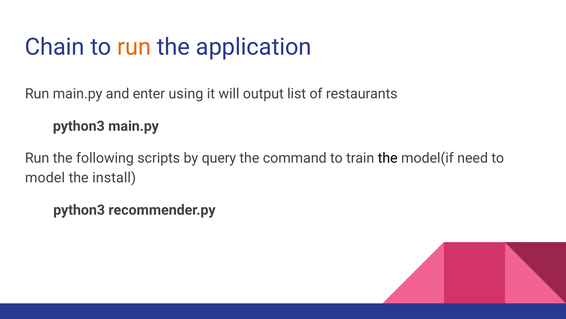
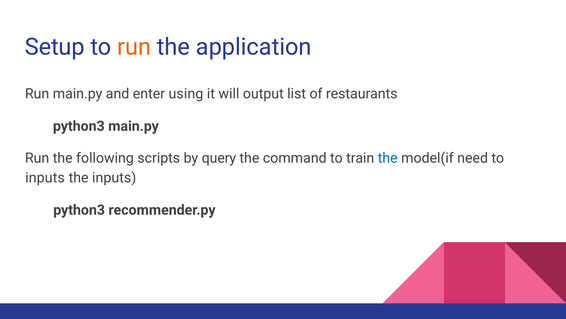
Chain: Chain -> Setup (55, 47)
the colour: black -> blue (388, 158)
model: model -> inputs (45, 177)
the install: install -> inputs (114, 177)
